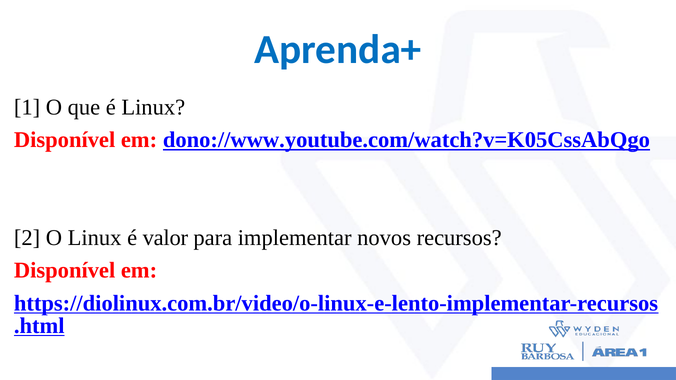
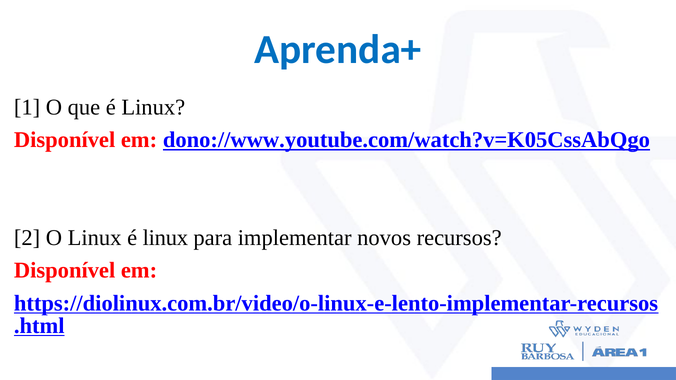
Linux é valor: valor -> linux (165, 238)
